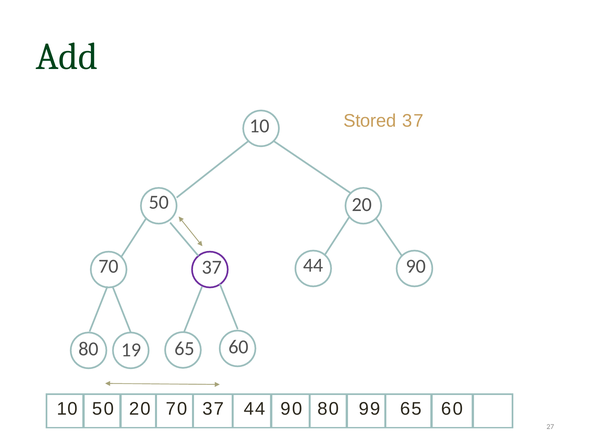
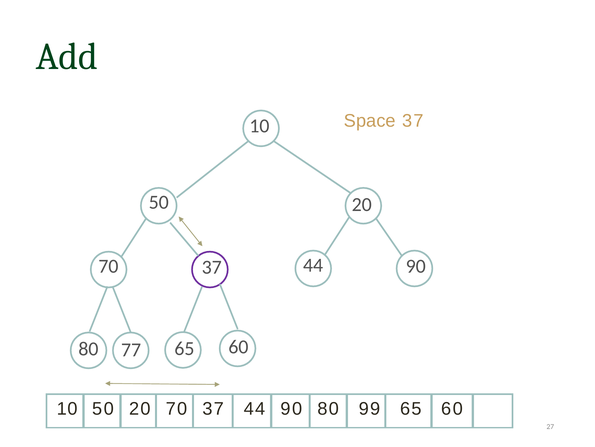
Stored: Stored -> Space (370, 121)
19: 19 -> 77 (131, 349)
